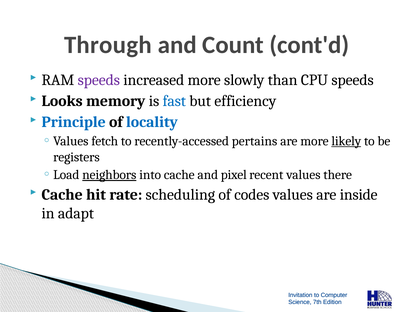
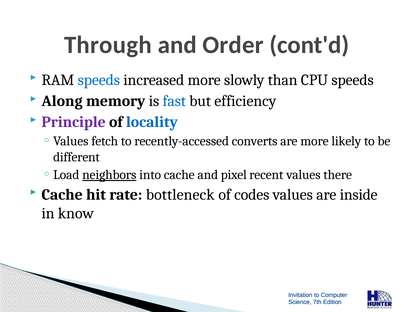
Count: Count -> Order (233, 45)
speeds colour: purple -> blue (99, 80)
Looks: Looks -> Along (62, 101)
Principle colour: blue -> purple (74, 122)
pertains: pertains -> converts (255, 141)
likely underline: present -> none (346, 141)
registers: registers -> different (76, 157)
scheduling: scheduling -> bottleneck (180, 195)
adapt: adapt -> know (76, 213)
